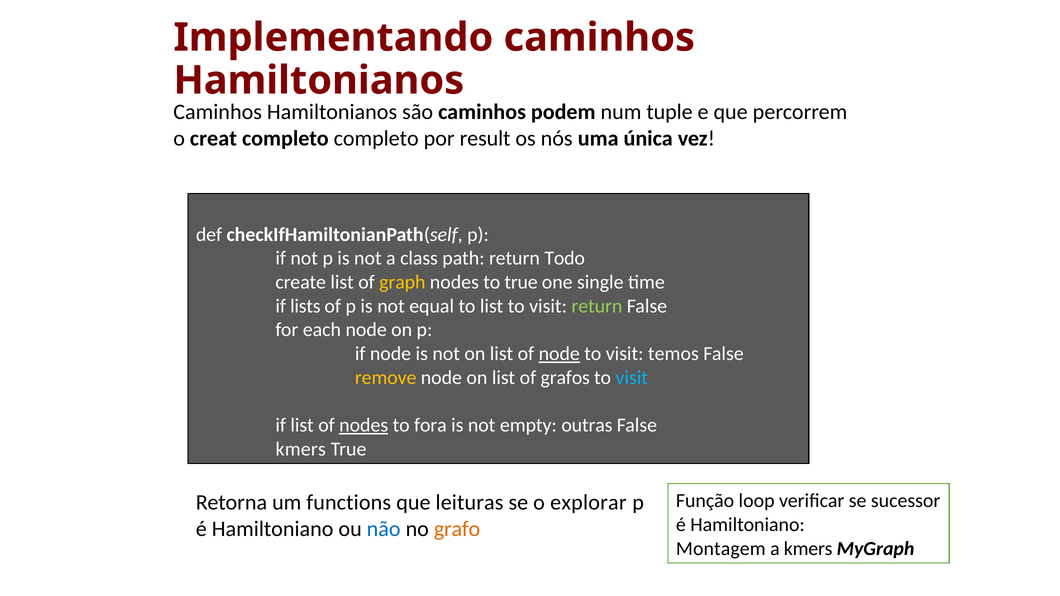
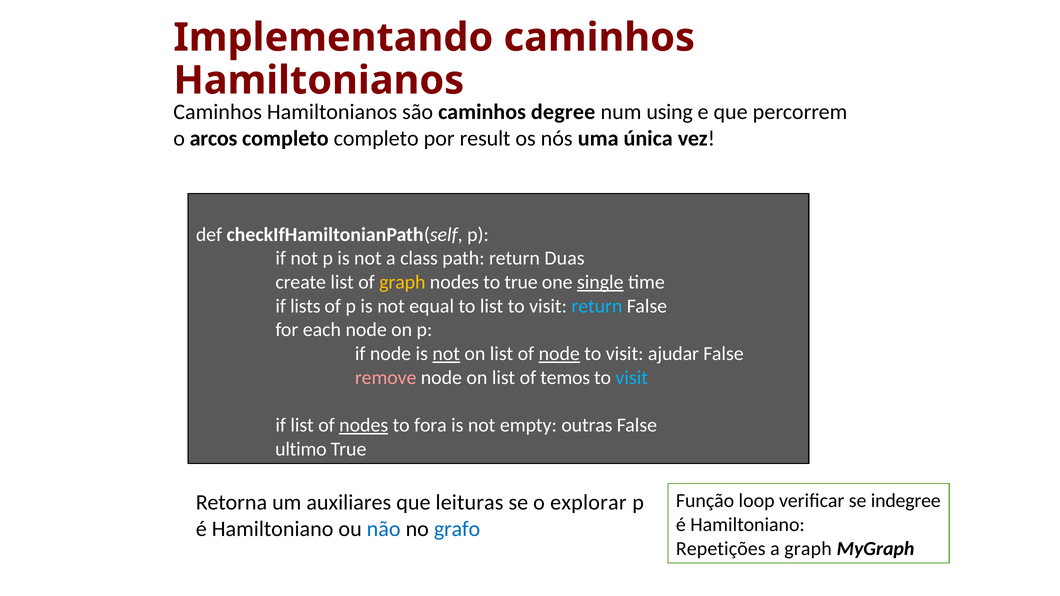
podem: podem -> degree (563, 112)
tuple: tuple -> using (670, 112)
creat: creat -> arcos (214, 139)
Todo: Todo -> Duas (565, 259)
single underline: none -> present (600, 282)
return colour: light green -> light blue (597, 306)
not underline: none -> present (446, 354)
temos: temos -> ajudar (673, 354)
remove colour: yellow -> pink (386, 378)
grafos: grafos -> temos (565, 378)
kmers: kmers -> ultimo (301, 449)
sucessor: sucessor -> indegree (906, 501)
functions: functions -> auxiliares (349, 503)
grafo colour: orange -> blue (457, 529)
Montagem: Montagem -> Repetições (721, 549)
a kmers: kmers -> graph (808, 549)
